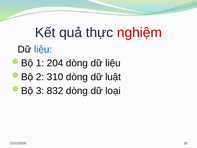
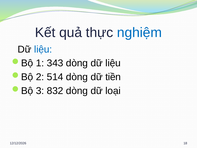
nghiệm colour: red -> blue (139, 33)
204: 204 -> 343 (55, 63)
310: 310 -> 514 (55, 77)
luật: luật -> tiền (113, 77)
